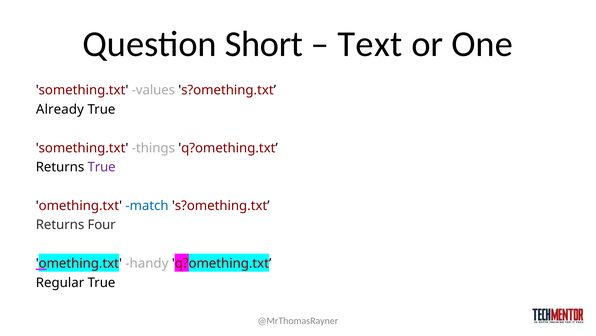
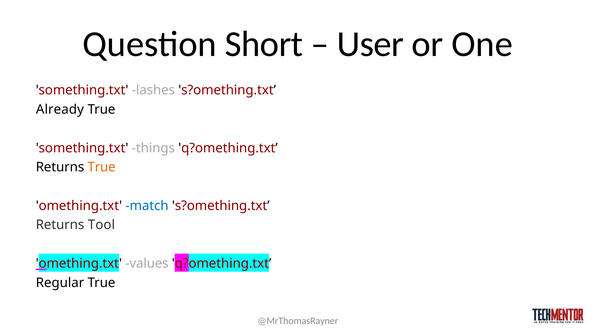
Text: Text -> User (370, 44)
values: values -> lashes (153, 90)
True colour: purple -> orange (102, 167)
Four: Four -> Tool (101, 224)
handy: handy -> values (147, 263)
